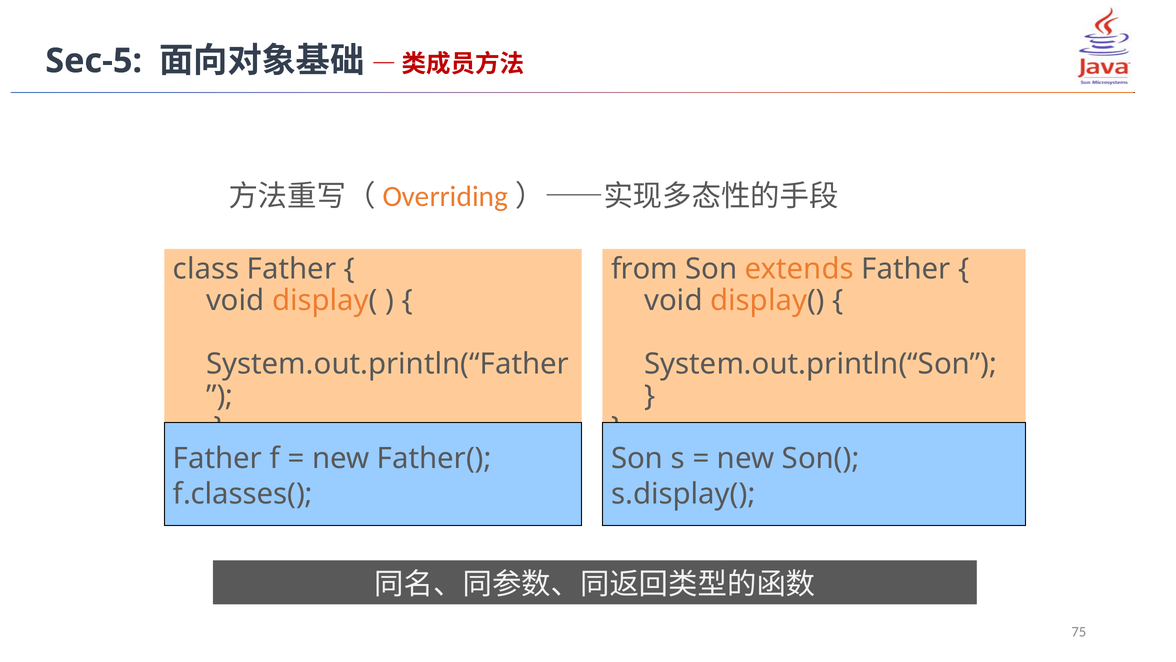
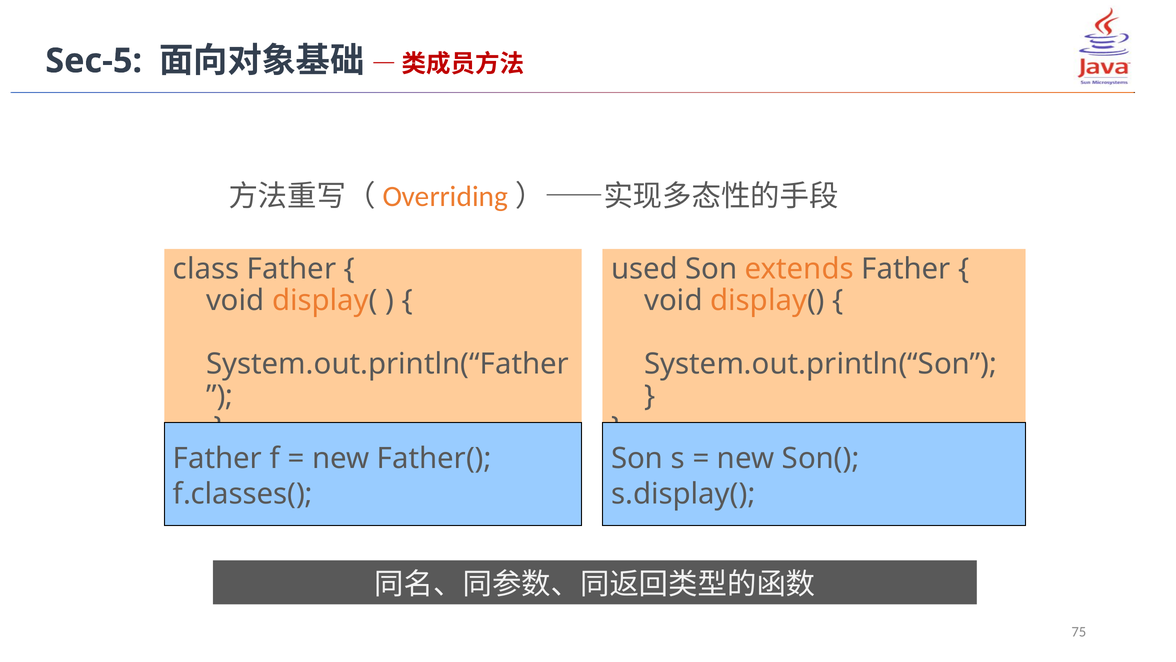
from: from -> used (644, 269)
